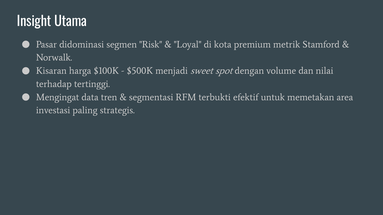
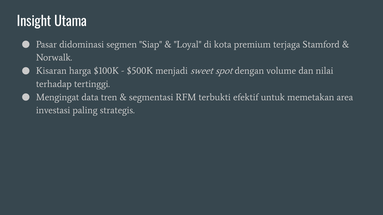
Risk: Risk -> Siap (151, 44)
metrik: metrik -> terjaga (287, 44)
